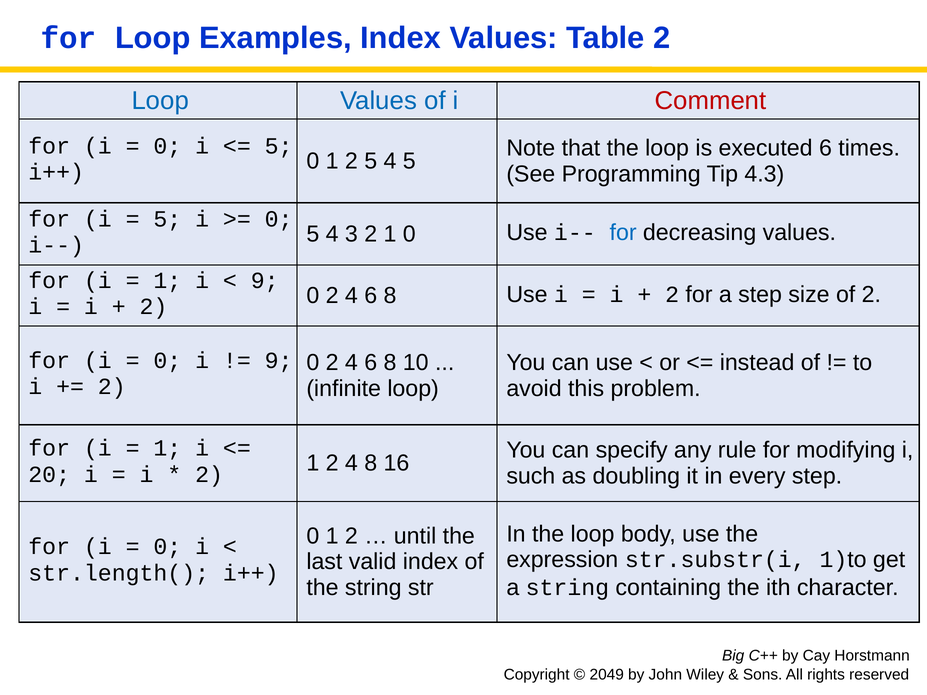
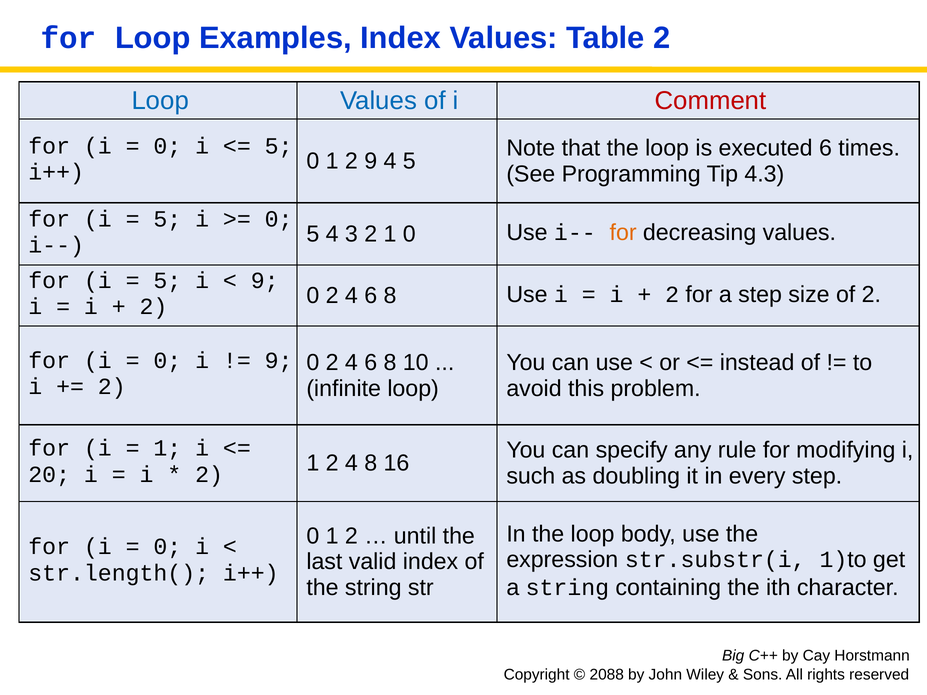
2 5: 5 -> 9 (371, 161)
for colour: blue -> orange (623, 233)
1: 1 -> 5 (167, 281)
2049: 2049 -> 2088 (607, 675)
